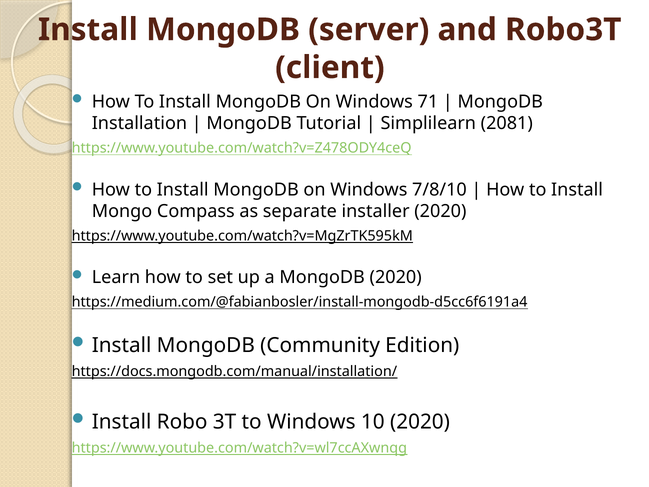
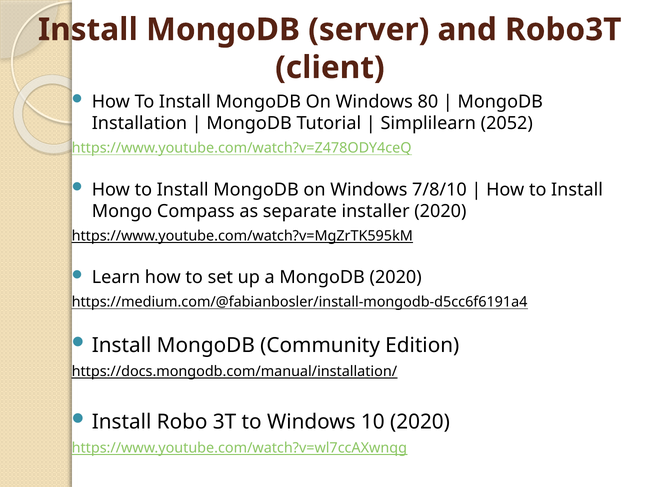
71: 71 -> 80 (428, 102)
2081: 2081 -> 2052 (507, 123)
